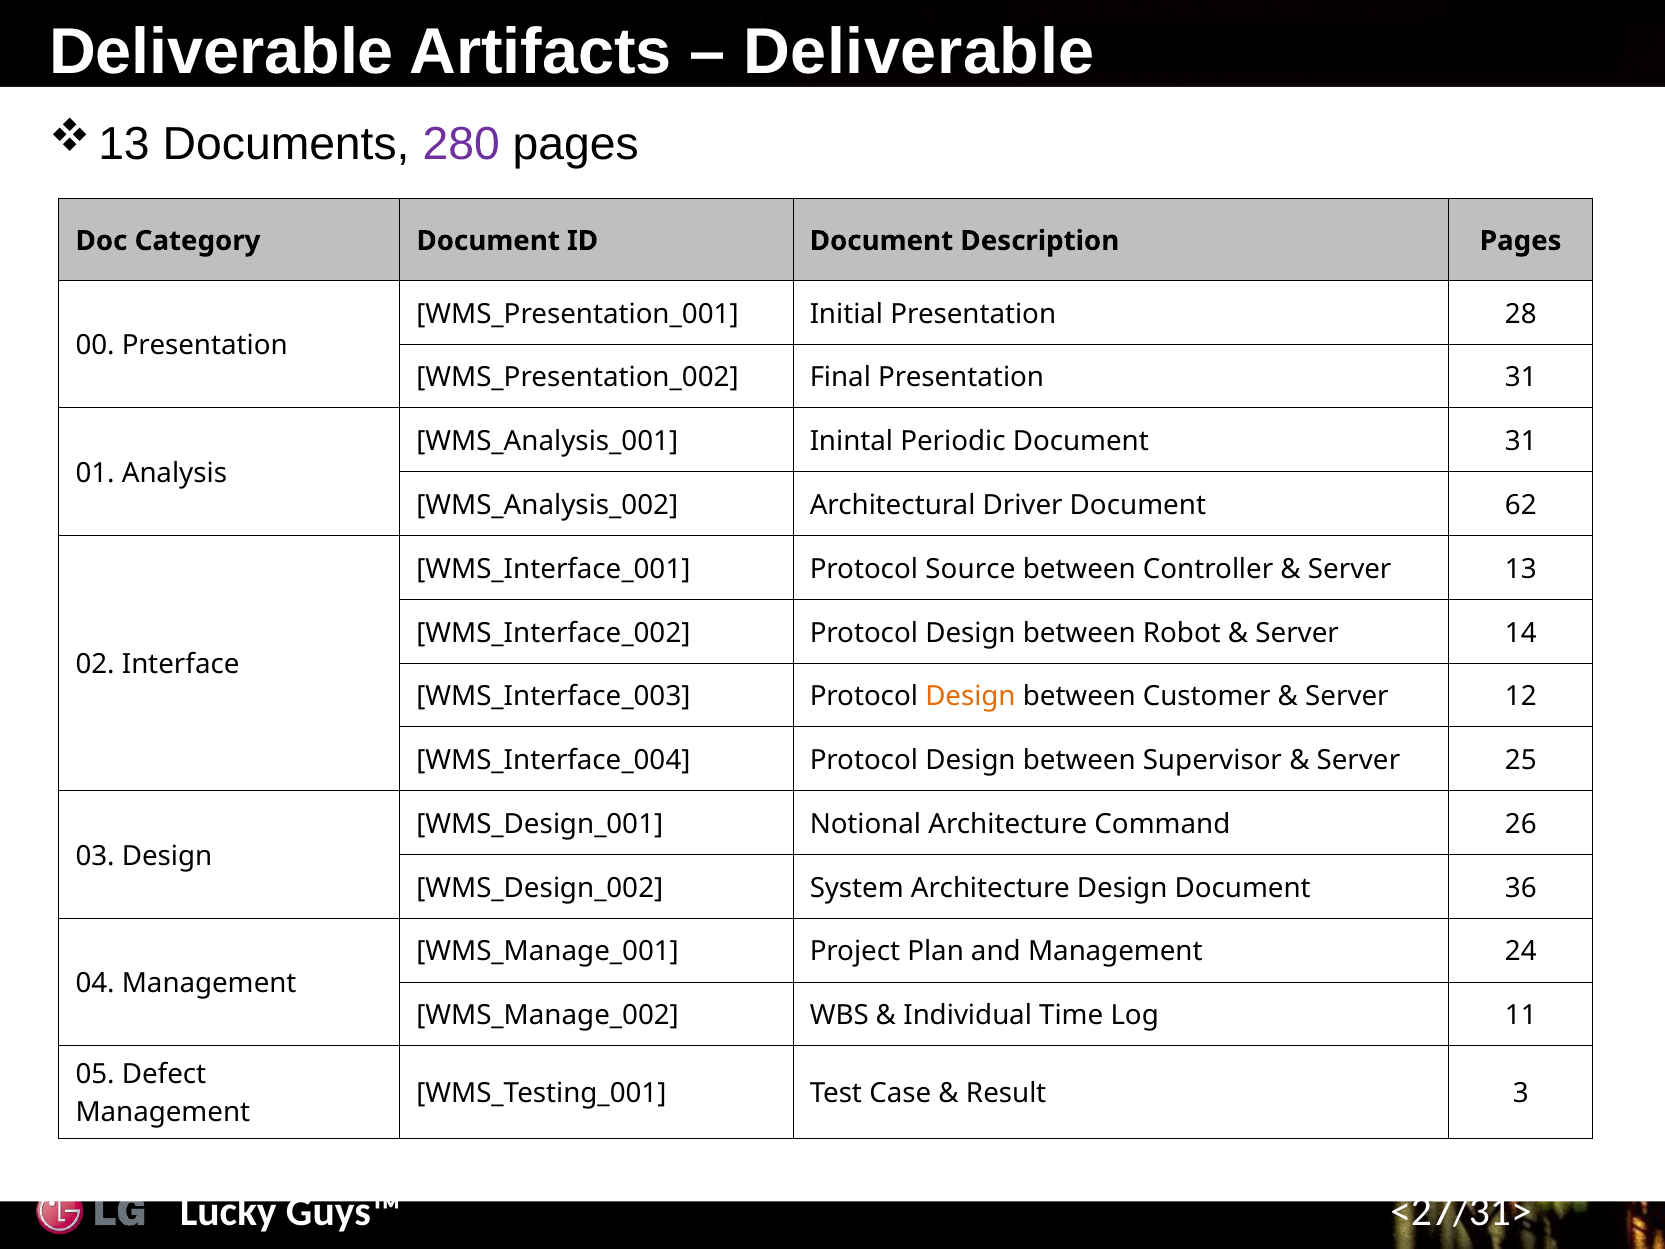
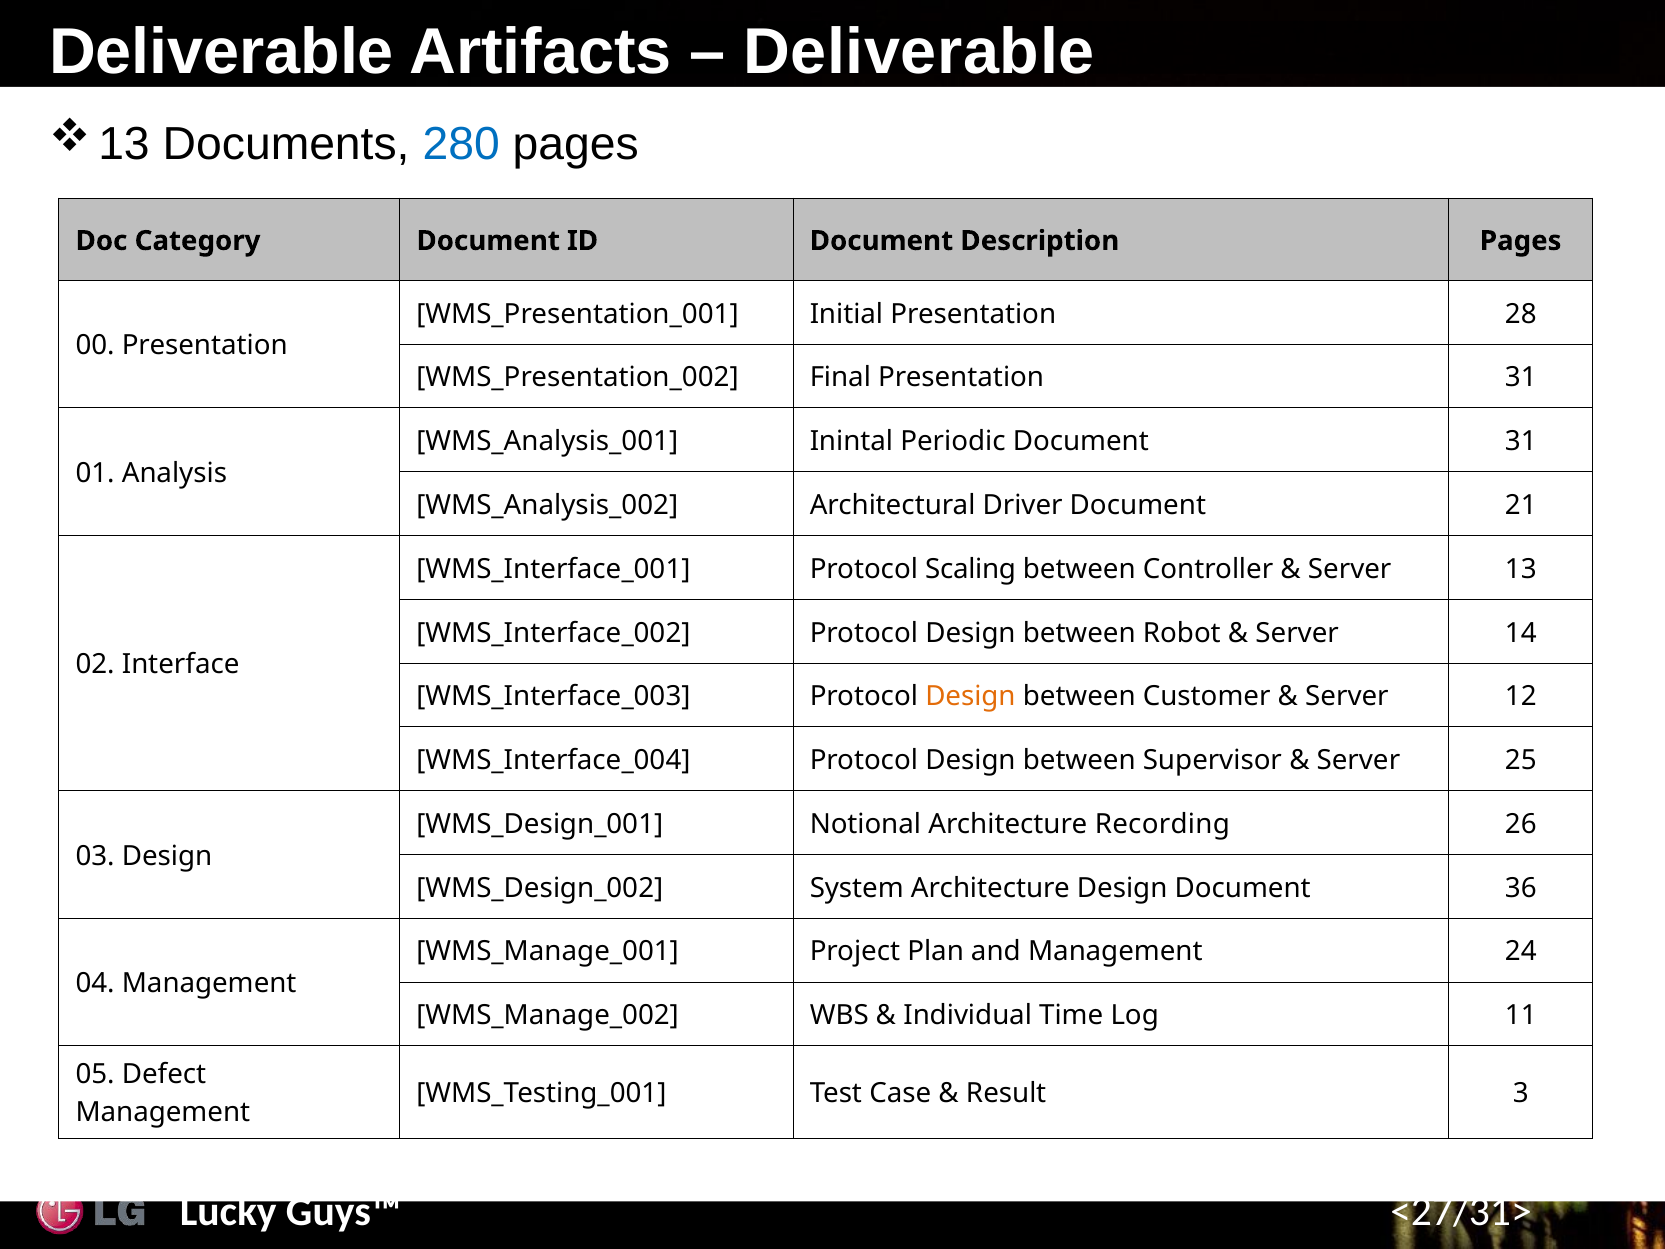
280 colour: purple -> blue (461, 144)
62: 62 -> 21 (1521, 505)
Source: Source -> Scaling (971, 569)
Command: Command -> Recording (1162, 824)
